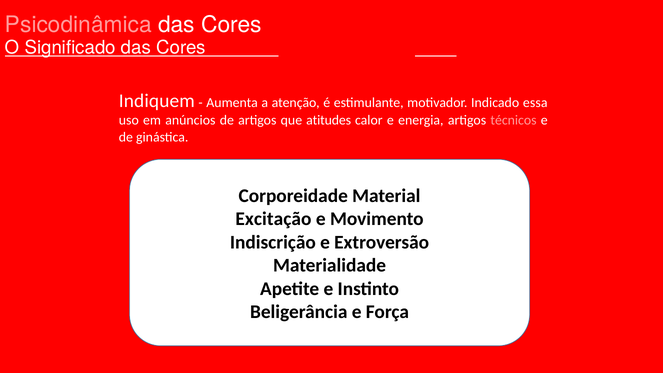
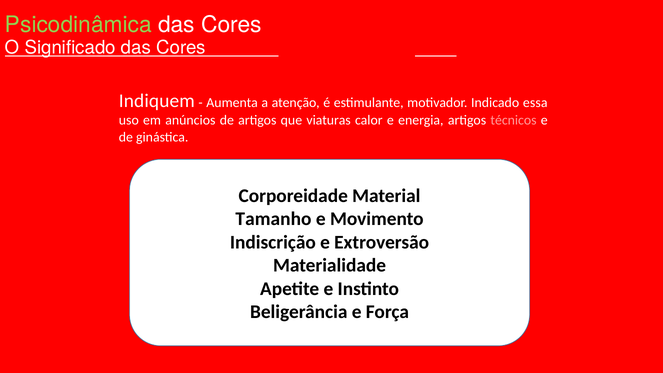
Psicodinâmica colour: pink -> light green (78, 25)
atitudes: atitudes -> viaturas (329, 120)
Excitação: Excitação -> Tamanho (273, 219)
